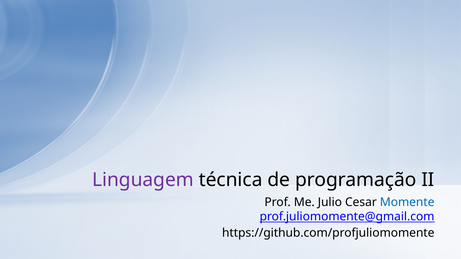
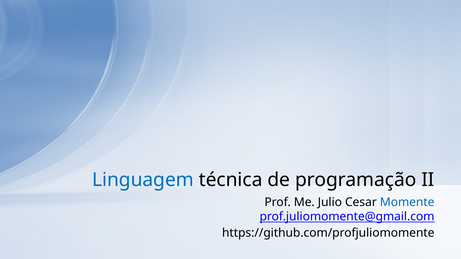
Linguagem colour: purple -> blue (143, 180)
